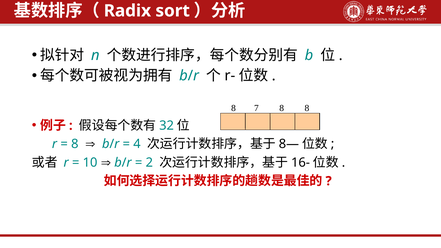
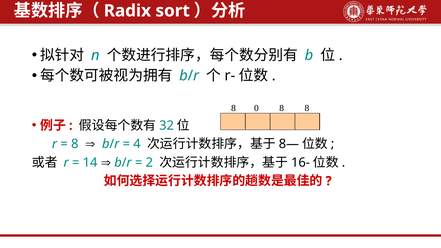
7: 7 -> 0 (256, 108)
10: 10 -> 14 (90, 163)
